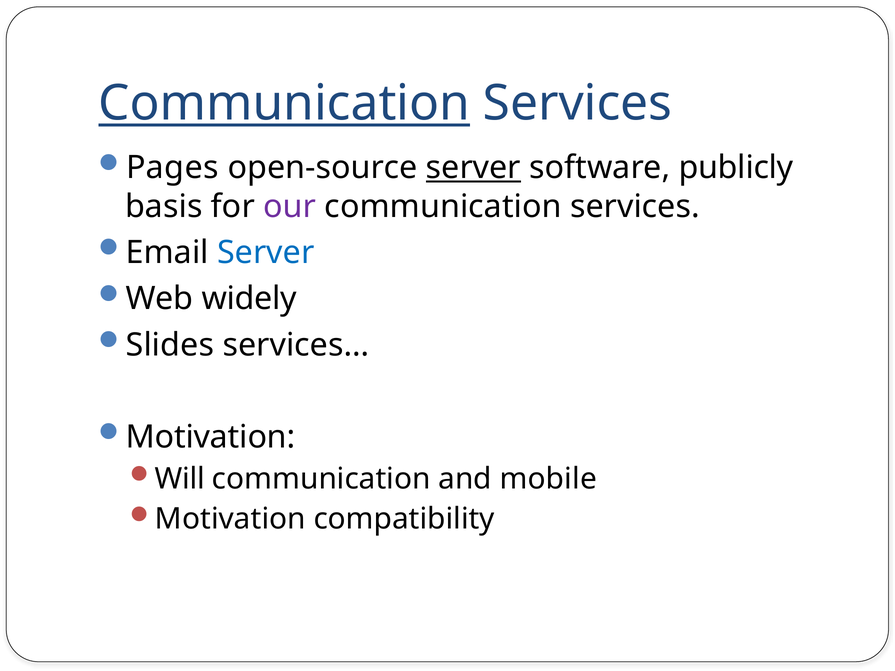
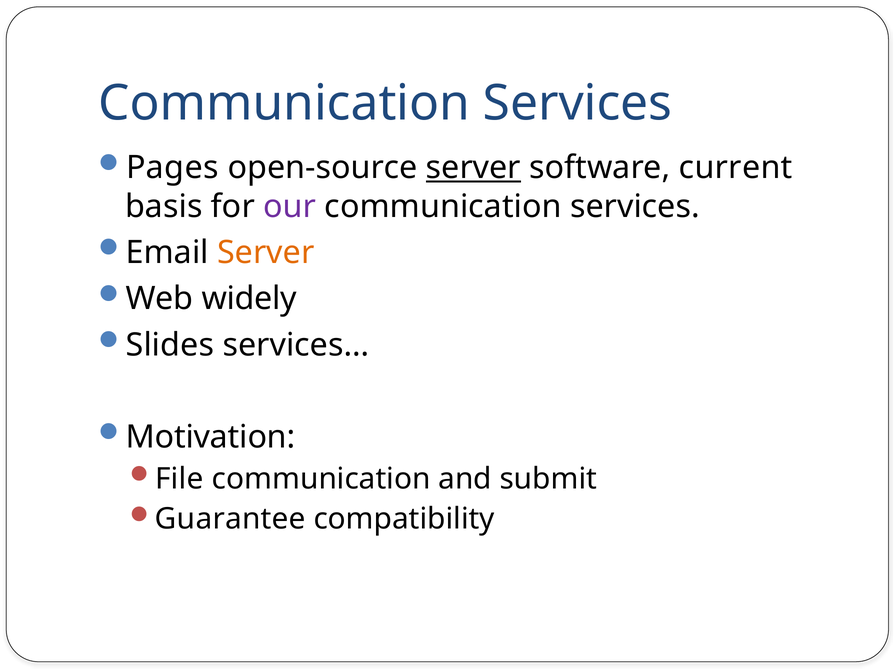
Communication underline: present -> none (284, 103)
publicly: publicly -> current (736, 168)
Server colour: blue -> orange (266, 253)
Will: Will -> File (179, 479)
mobile: mobile -> submit (548, 479)
Motivation: Motivation -> Guarantee (230, 519)
